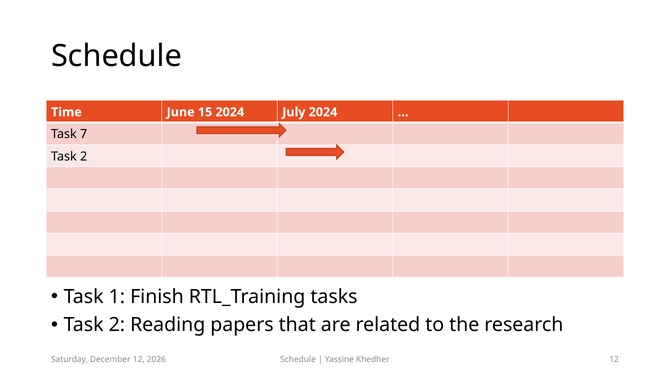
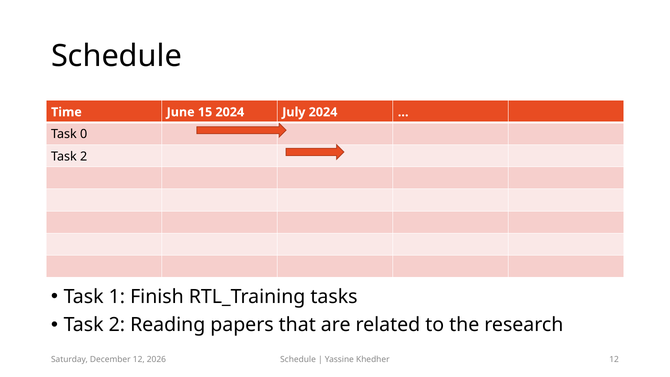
7: 7 -> 0 (84, 134)
